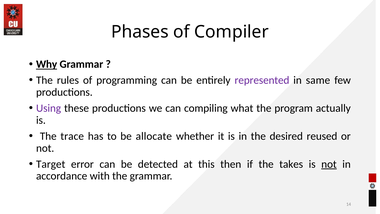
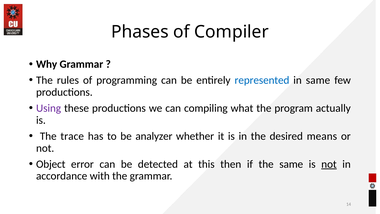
Why underline: present -> none (47, 64)
represented colour: purple -> blue (262, 80)
allocate: allocate -> analyzer (154, 136)
reused: reused -> means (322, 136)
Target: Target -> Object (51, 164)
the takes: takes -> same (291, 164)
